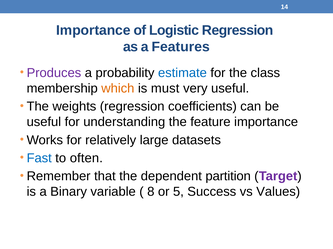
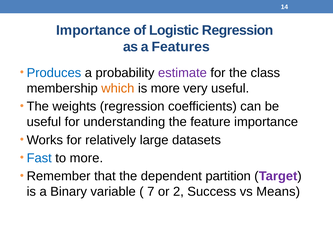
Produces colour: purple -> blue (54, 73)
estimate colour: blue -> purple (182, 73)
is must: must -> more (165, 89)
to often: often -> more (86, 159)
8: 8 -> 7 (151, 192)
5: 5 -> 2 (178, 192)
Values: Values -> Means (278, 192)
